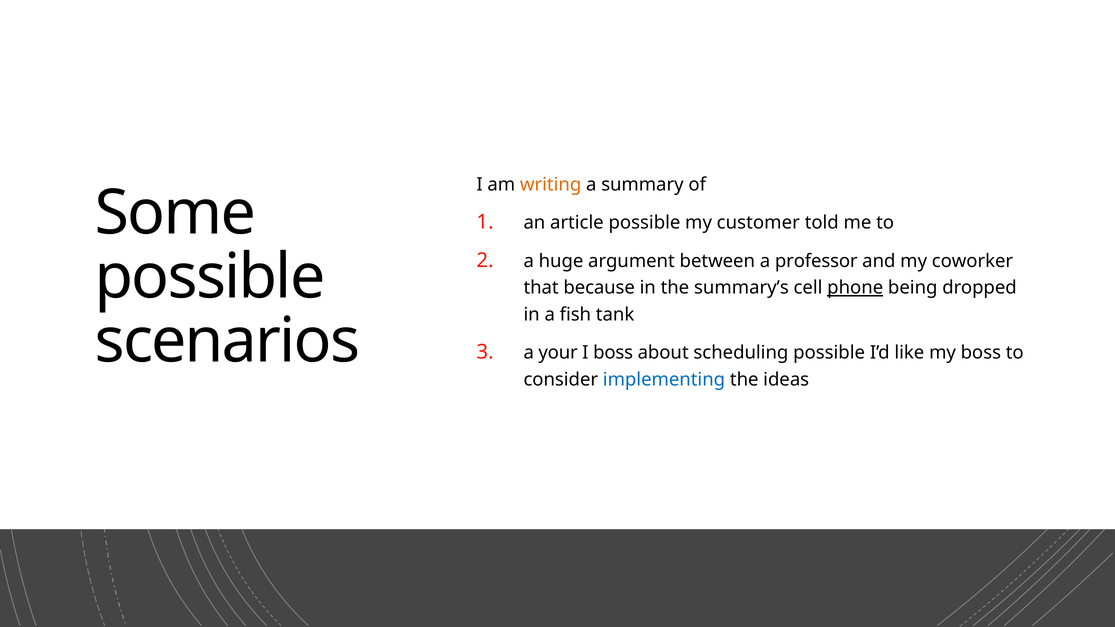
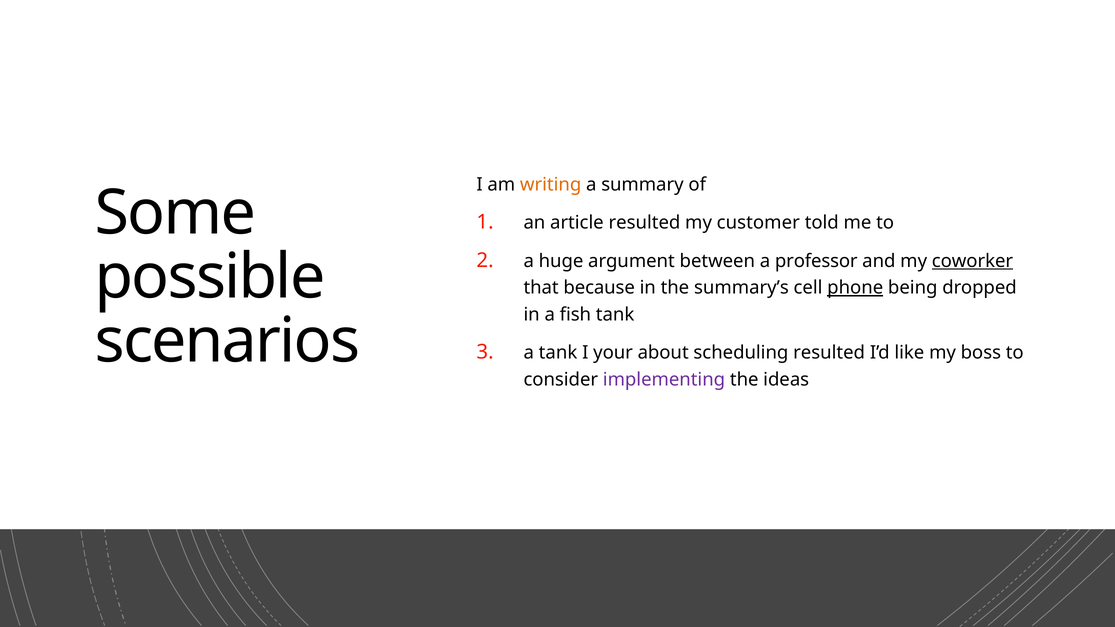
article possible: possible -> resulted (644, 223)
coworker underline: none -> present (972, 261)
a your: your -> tank (558, 353)
I boss: boss -> your (613, 353)
scheduling possible: possible -> resulted (829, 353)
implementing colour: blue -> purple (664, 380)
